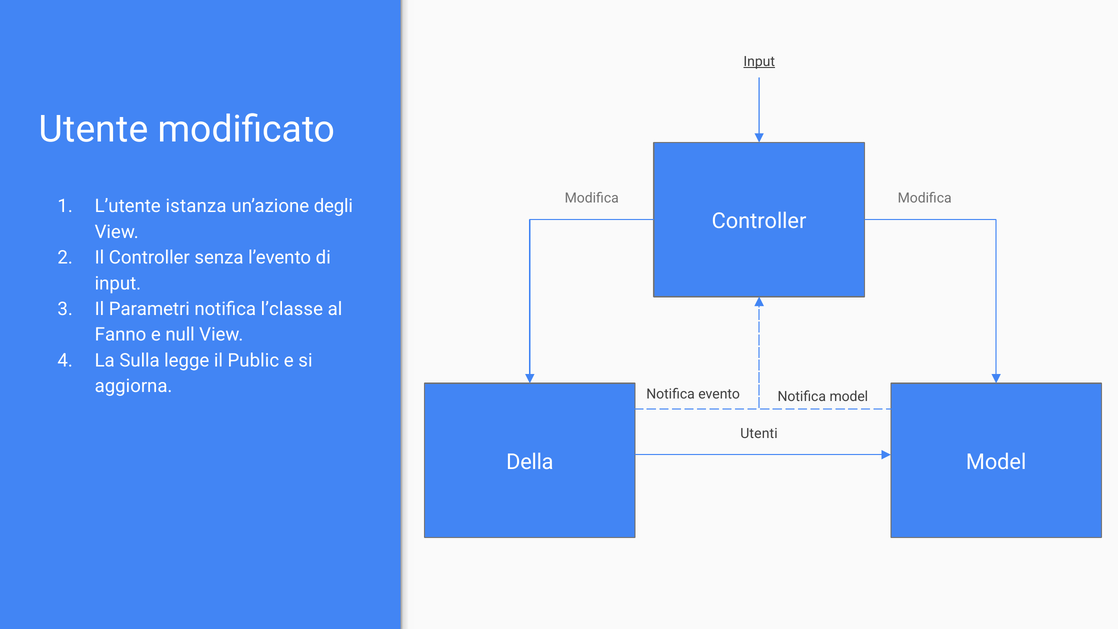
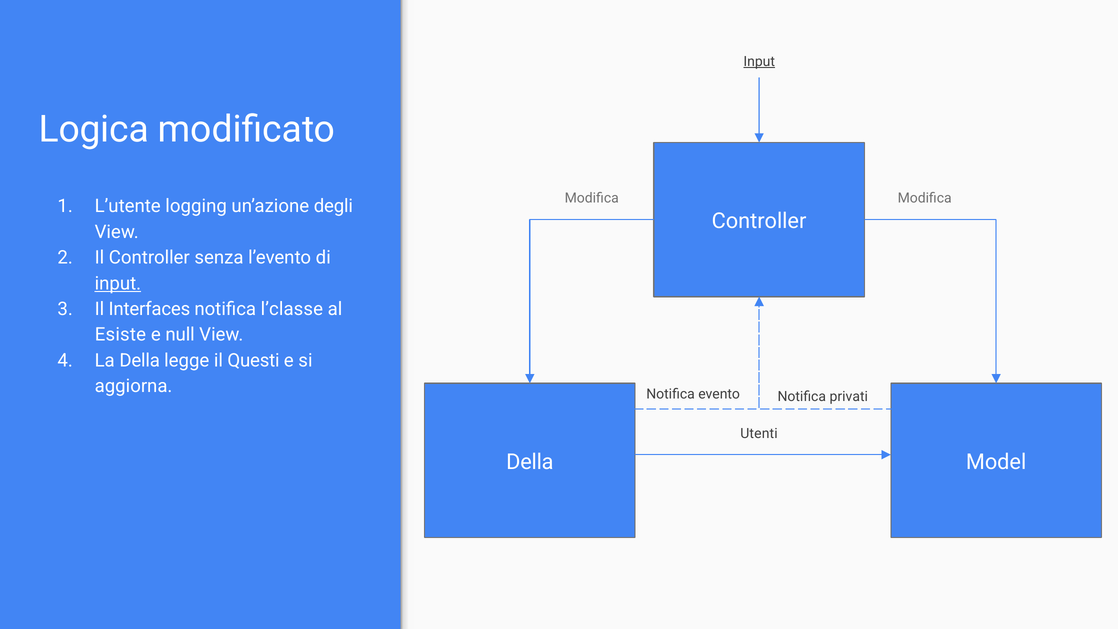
Utente: Utente -> Logica (94, 129)
istanza: istanza -> logging (196, 206)
input underline: none -> present (118, 283)
Parametri: Parametri -> Interfaces (149, 309)
Fanno: Fanno -> Esiste (120, 335)
La Sulla: Sulla -> Della (140, 360)
Public: Public -> Questi (253, 360)
Notifica model: model -> privati (849, 397)
